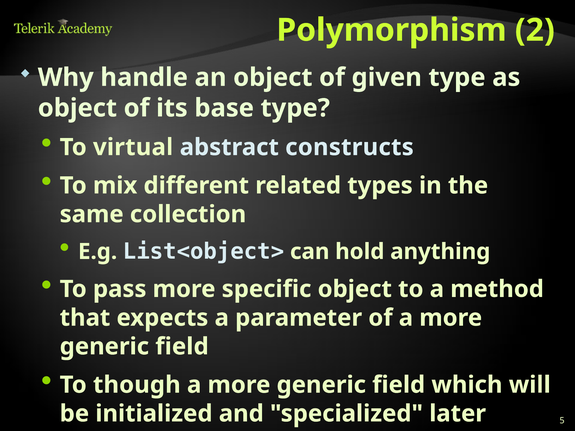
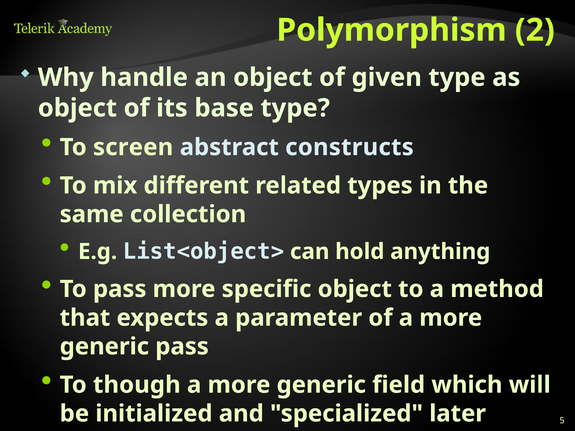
virtual: virtual -> screen (133, 147)
field: field -> pass (182, 347)
